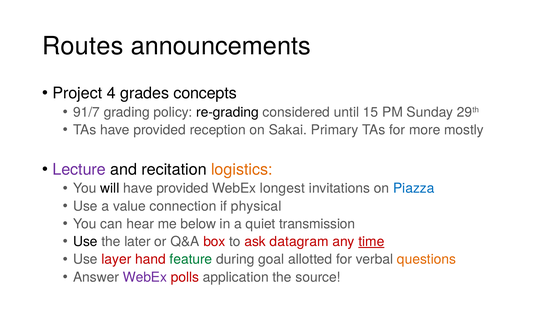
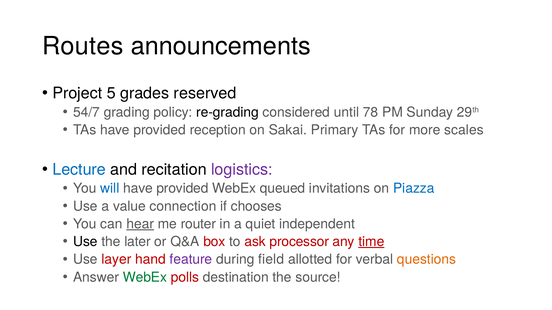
4: 4 -> 5 (111, 93)
concepts: concepts -> reserved (205, 93)
91/7: 91/7 -> 54/7 (87, 112)
15: 15 -> 78 (371, 112)
mostly: mostly -> scales (464, 130)
Lecture colour: purple -> blue (79, 170)
logistics colour: orange -> purple (242, 170)
will colour: black -> blue (110, 189)
longest: longest -> queued (283, 189)
physical: physical -> chooses (256, 207)
hear underline: none -> present (140, 224)
below: below -> router (198, 224)
transmission: transmission -> independent (317, 224)
datagram: datagram -> processor (299, 242)
feature colour: green -> purple (191, 260)
goal: goal -> field (271, 260)
WebEx colour: purple -> green (145, 278)
application: application -> destination (236, 278)
